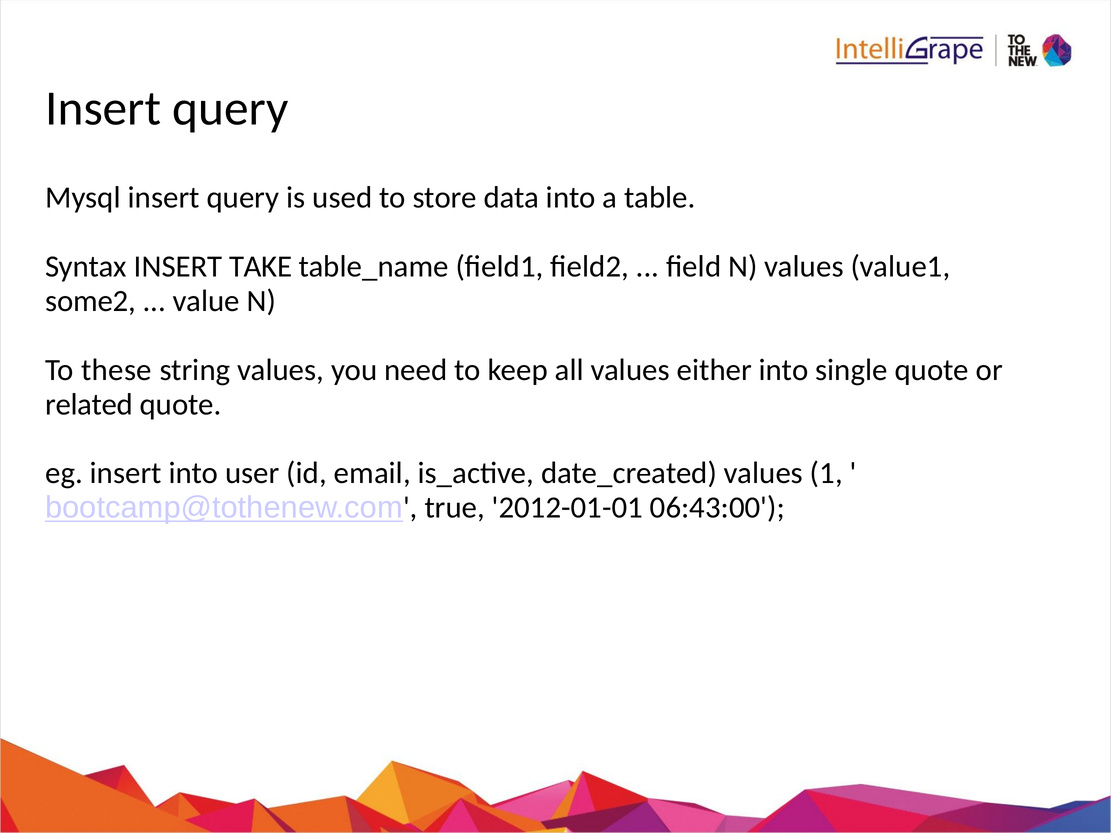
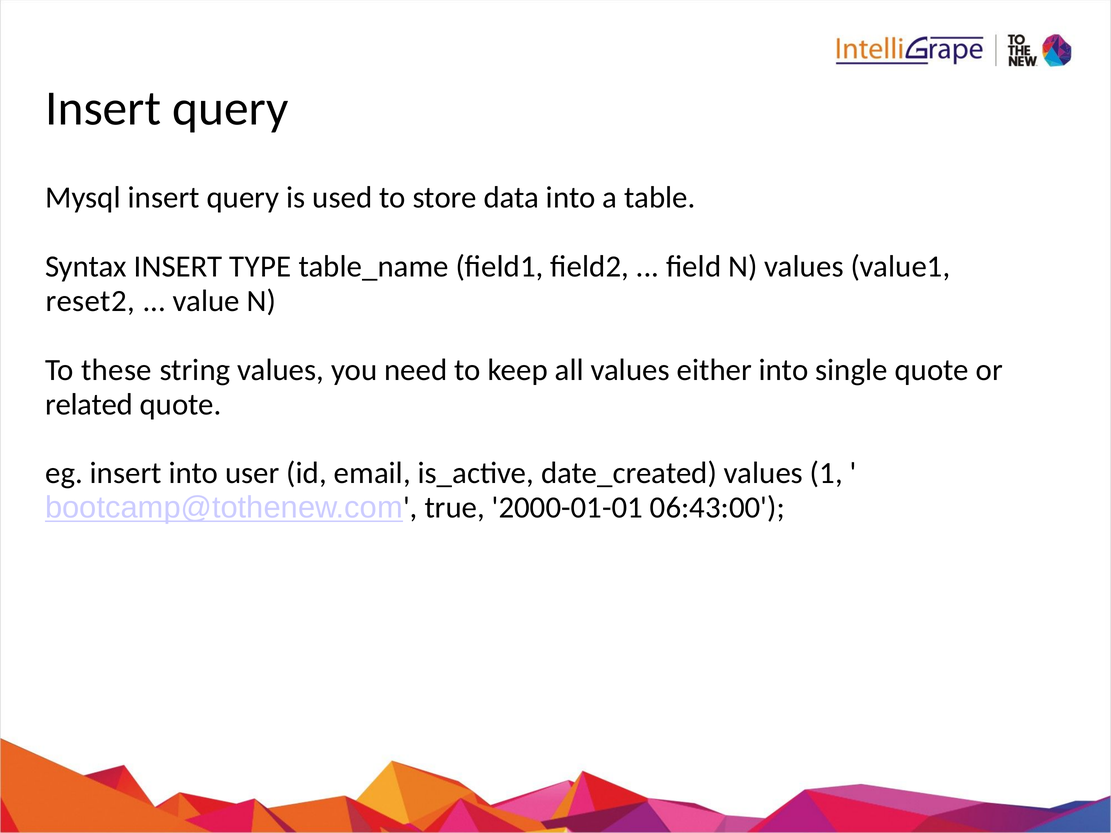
TAKE: TAKE -> TYPE (260, 267)
some2: some2 -> reset2 (90, 301)
2012-01-01: 2012-01-01 -> 2000-01-01 (567, 508)
